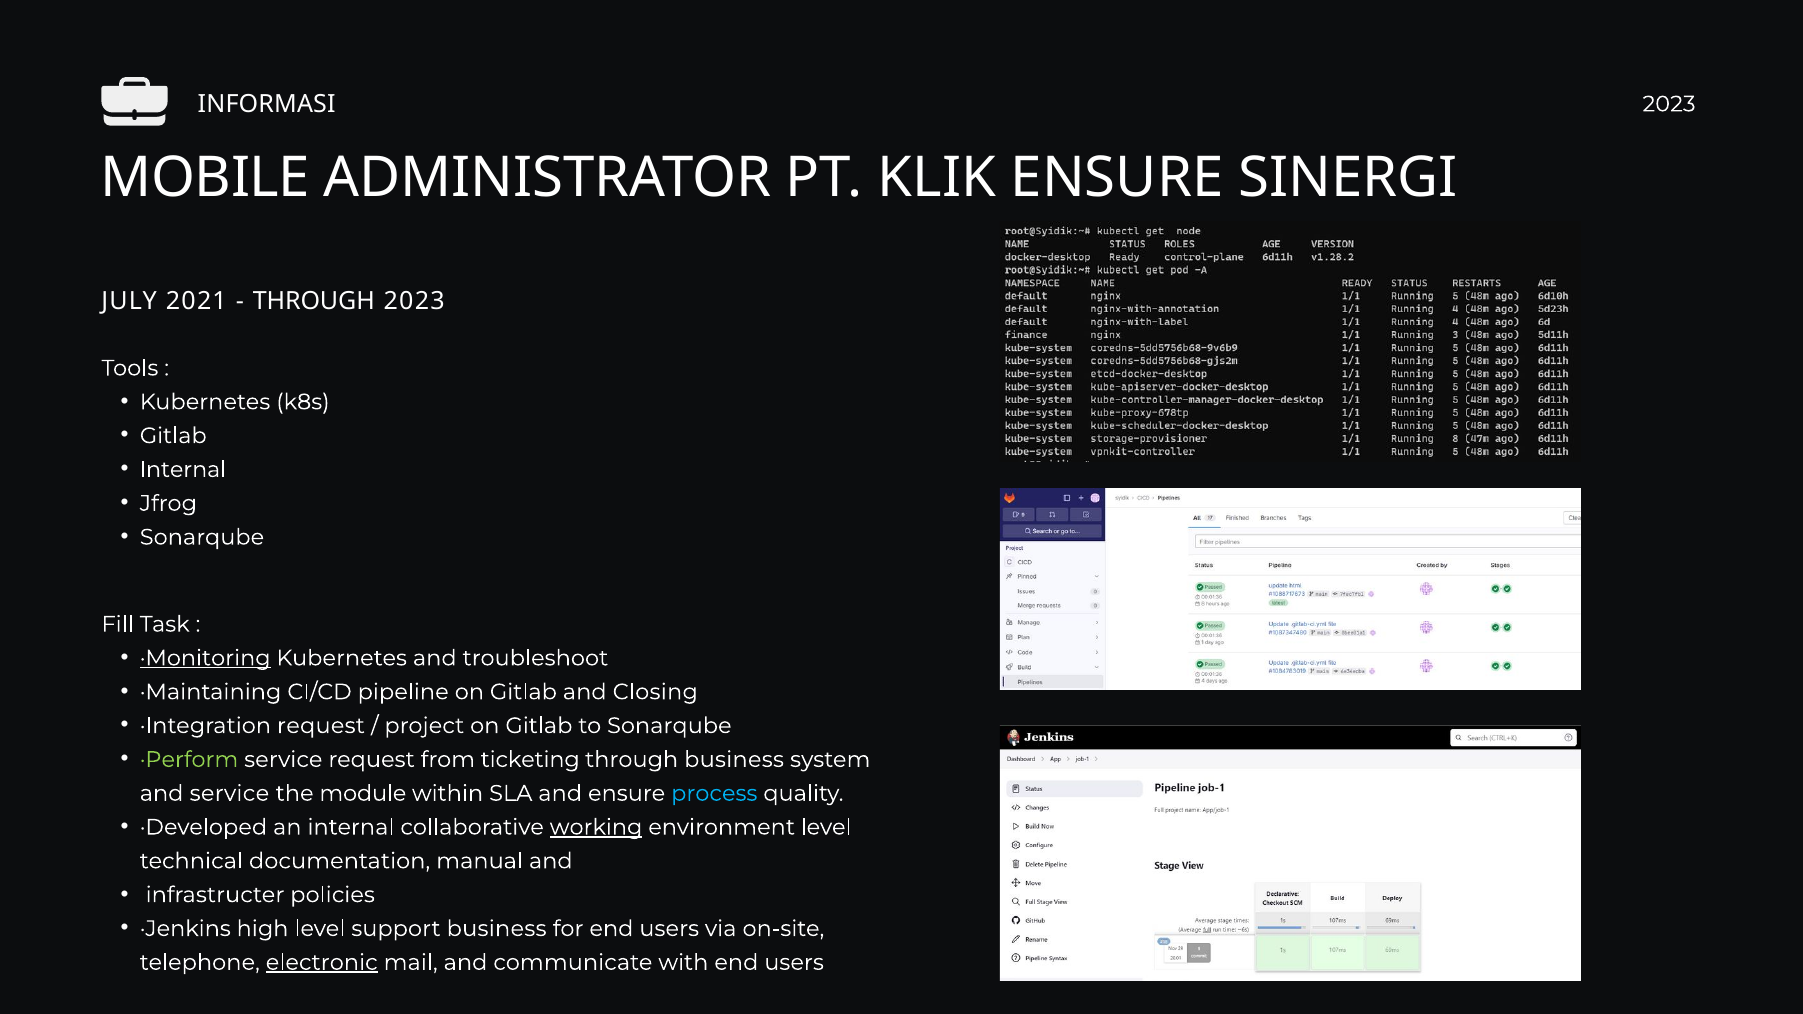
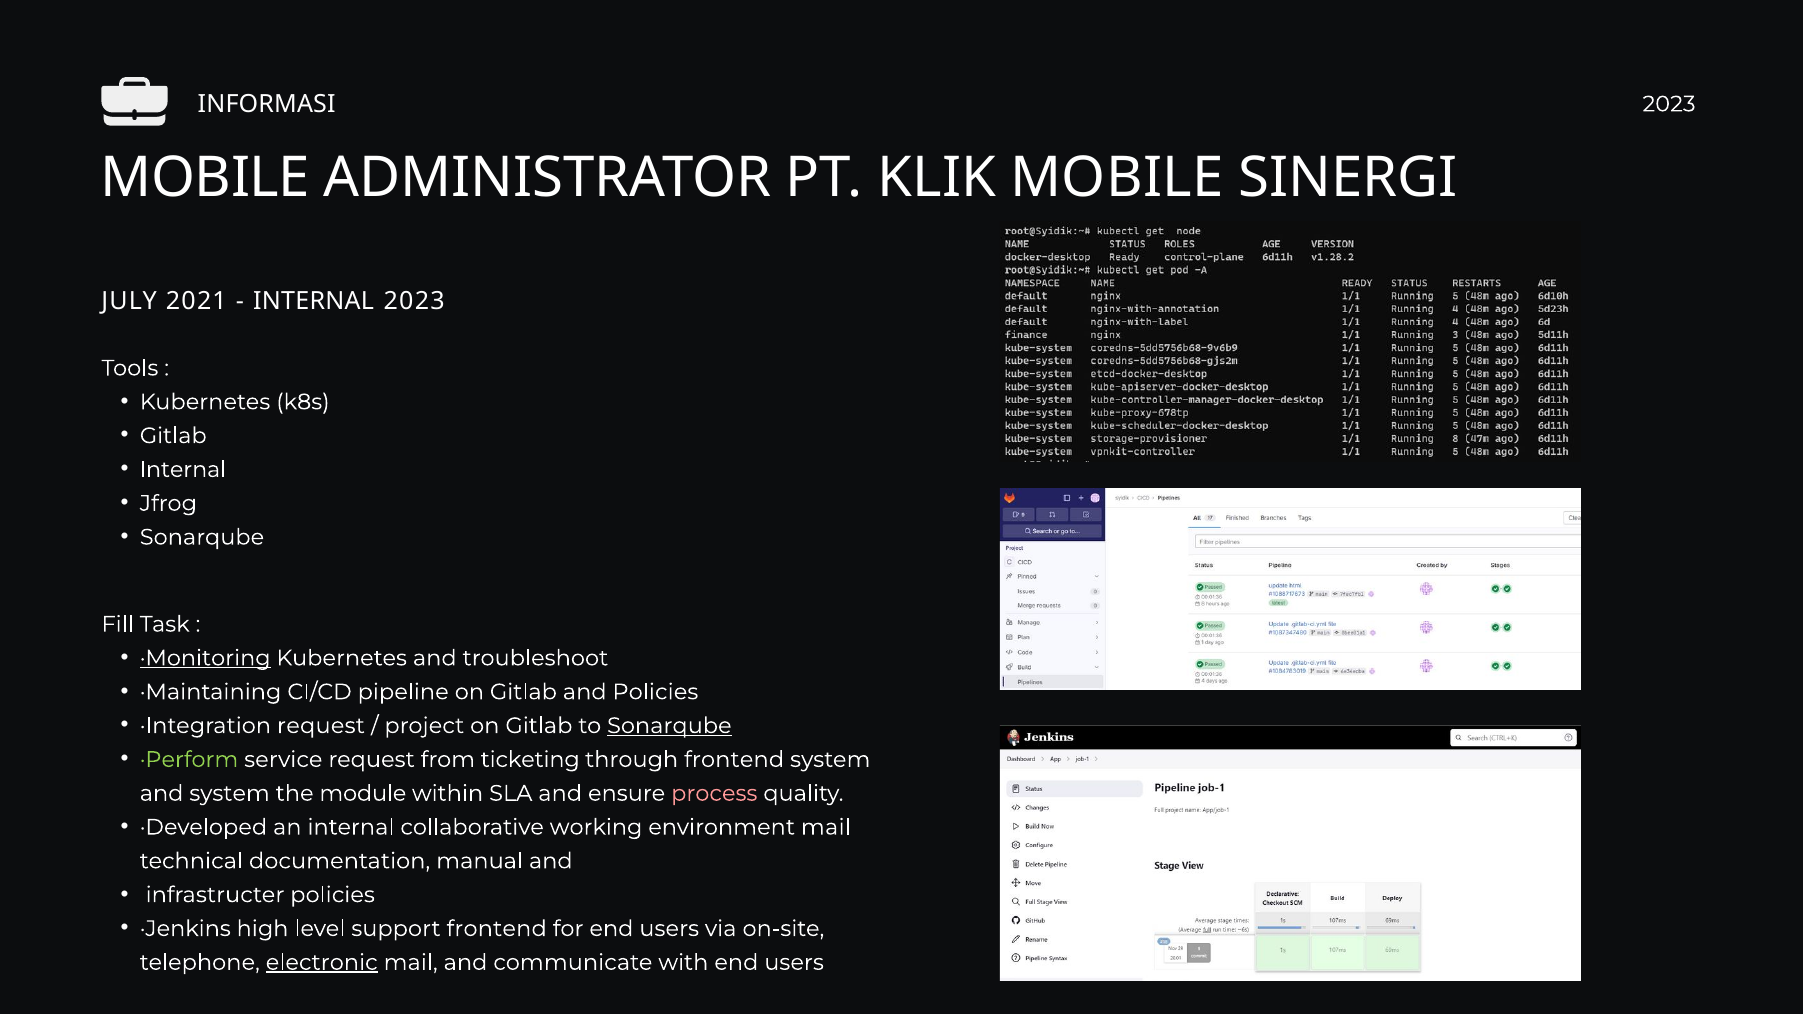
KLIK ENSURE: ENSURE -> MOBILE (1117, 178)
THROUGH: THROUGH -> INTERNAL (314, 302)
and Closing: Closing -> Policies (655, 692)
Sonarqube underline: none -> present (669, 726)
through business: business -> frontend (734, 760)
and service: service -> system (230, 793)
process colour: light blue -> pink (714, 793)
working underline: present -> none (596, 827)
environment level: level -> mail (826, 827)
support business: business -> frontend (497, 929)
